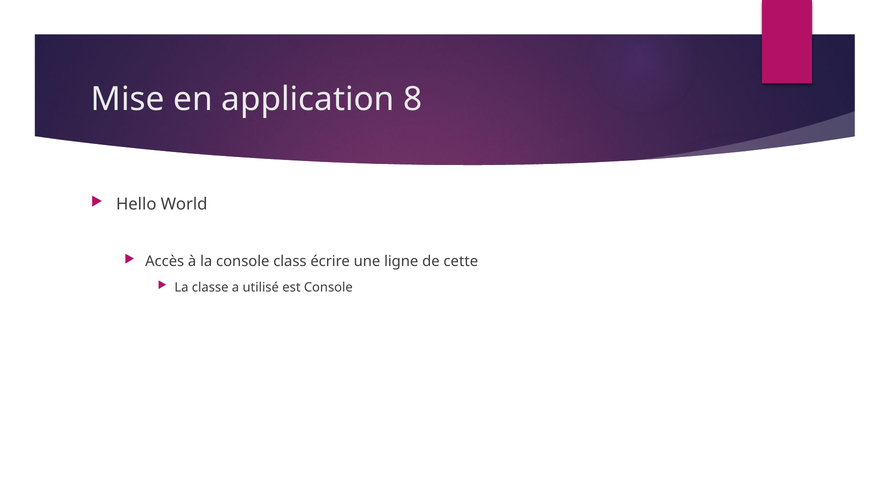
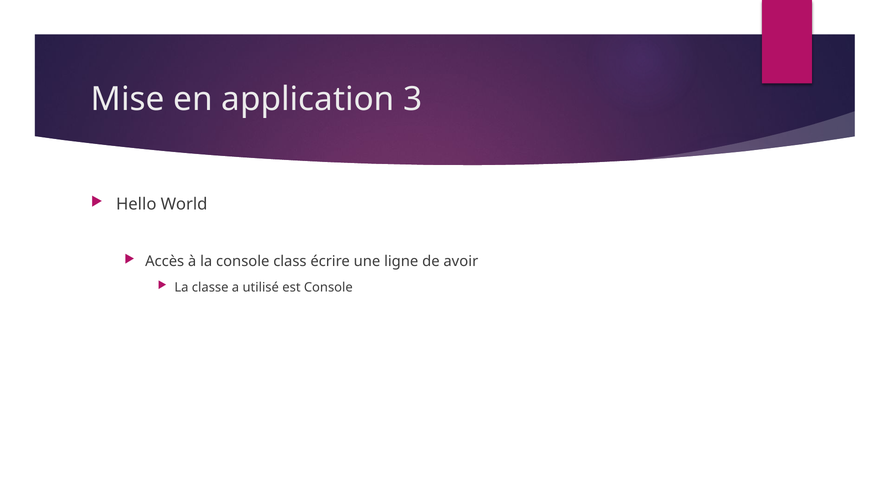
8: 8 -> 3 (413, 99)
cette: cette -> avoir (461, 262)
